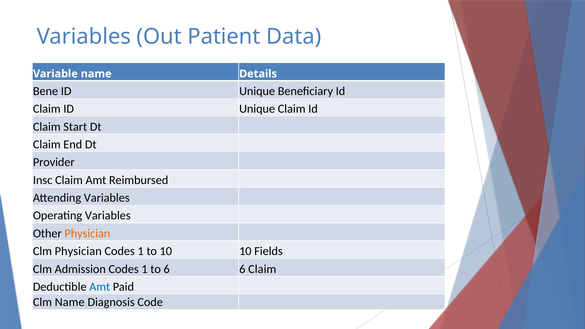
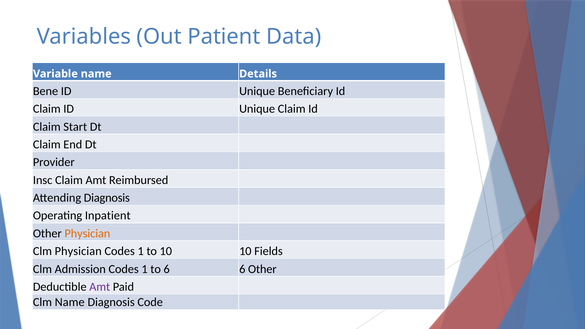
Attending Variables: Variables -> Diagnosis (107, 198)
Operating Variables: Variables -> Inpatient (108, 216)
6 Claim: Claim -> Other (262, 269)
Amt colour: blue -> purple (100, 287)
